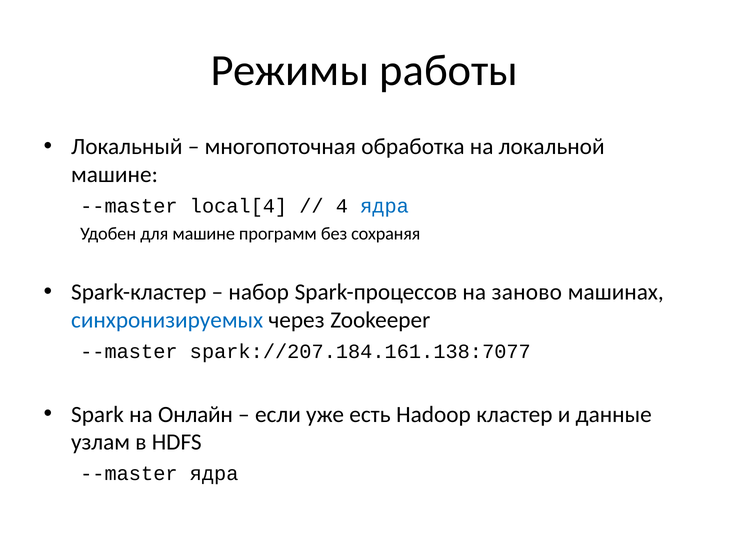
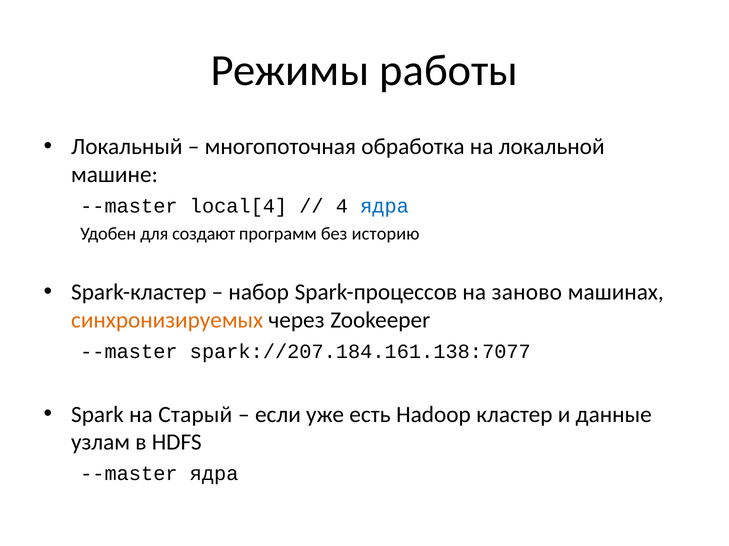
для машине: машине -> создают (204, 234)
сохраняя: сохраняя -> историю (386, 234)
синхронизируемых colour: blue -> orange (167, 321)
Онлайн: Онлайн -> Старый (195, 415)
